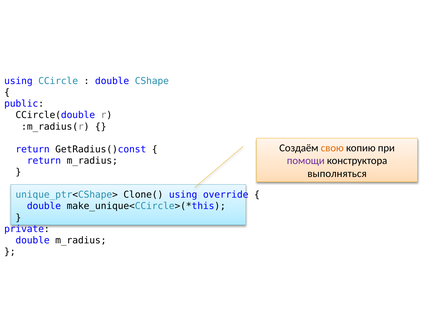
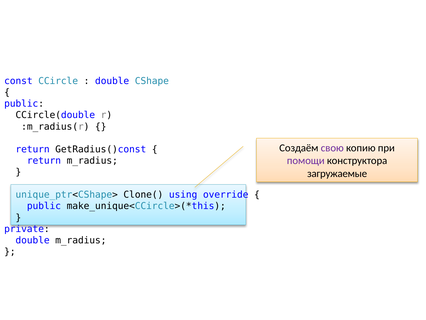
using: using -> const (18, 81)
свою colour: orange -> purple (332, 148)
выполняться: выполняться -> загружаемые (337, 173)
double: double -> public (44, 206)
